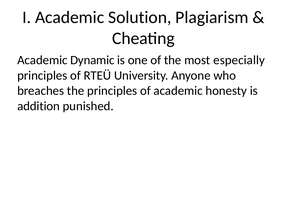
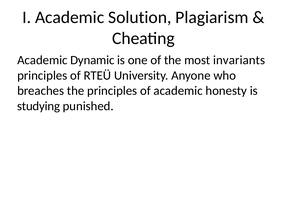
especially: especially -> invariants (239, 60)
addition: addition -> studying (39, 106)
